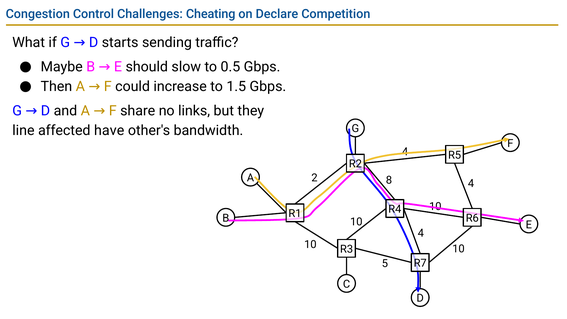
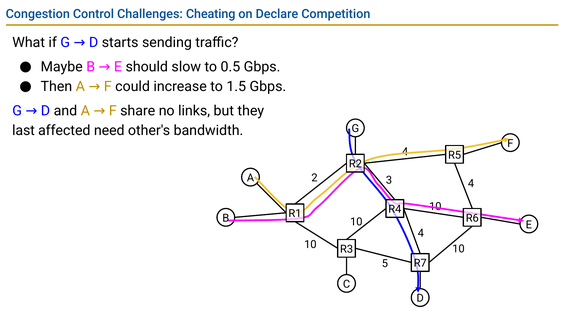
line: line -> last (23, 130)
have: have -> need (109, 130)
8: 8 -> 3 (389, 180)
